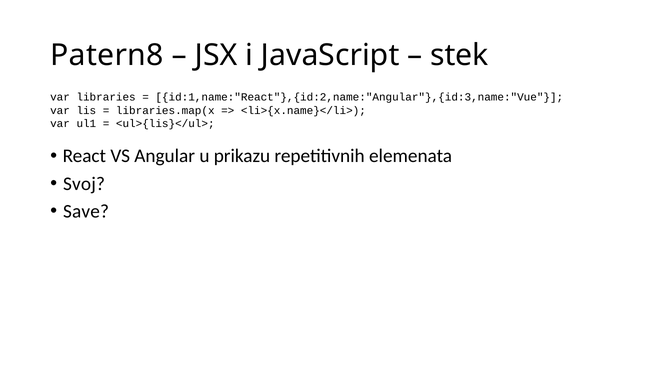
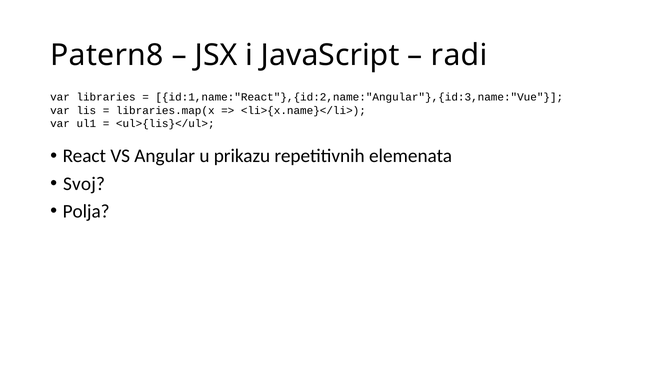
stek: stek -> radi (459, 55)
Save: Save -> Polja (86, 212)
